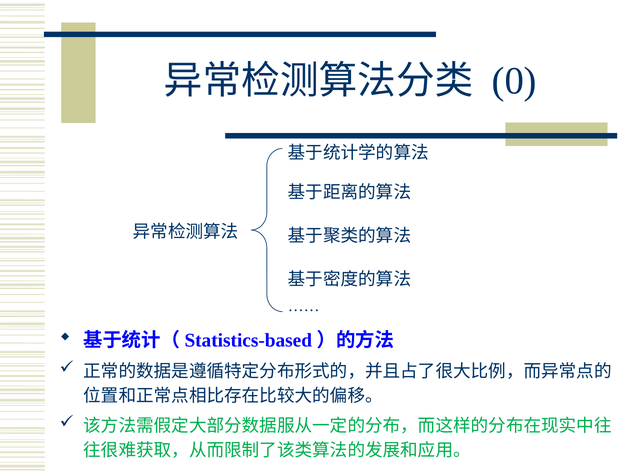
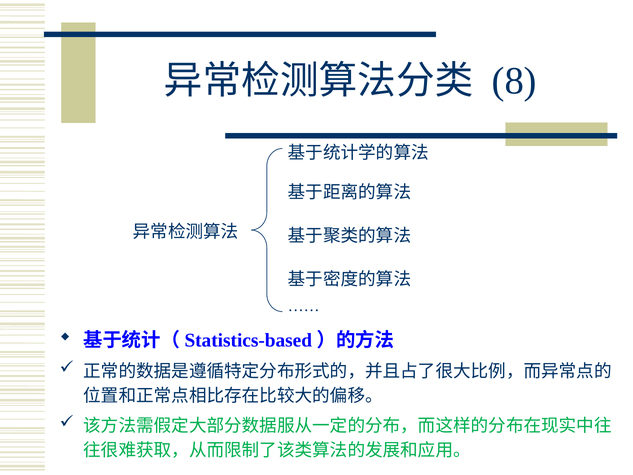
0: 0 -> 8 (514, 81)
